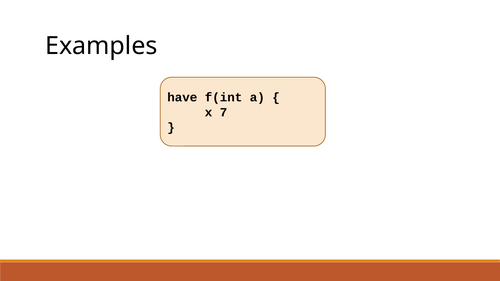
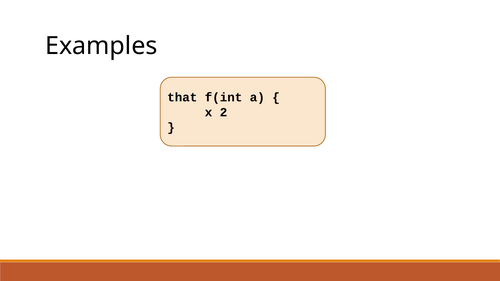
have: have -> that (182, 98)
7: 7 -> 2 (224, 113)
